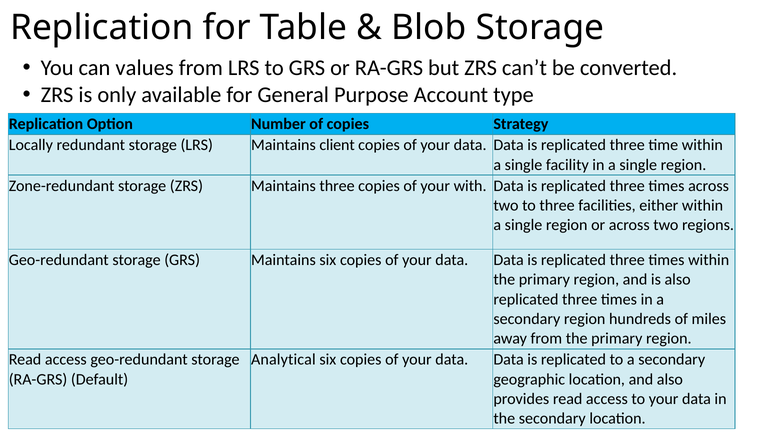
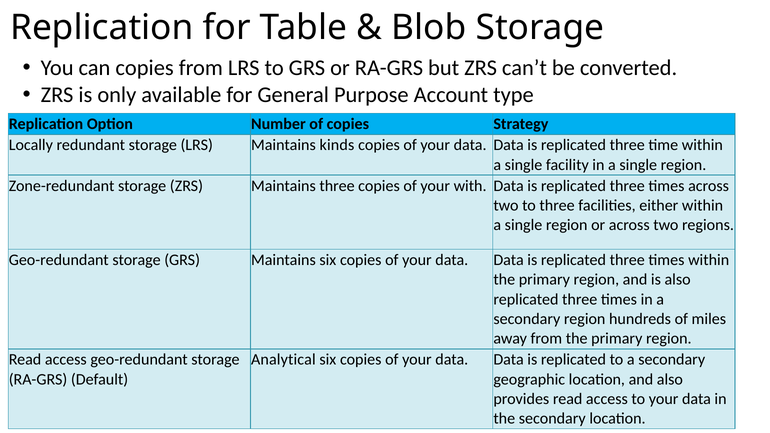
can values: values -> copies (145, 68)
client: client -> kinds (337, 145)
